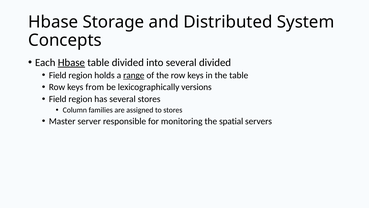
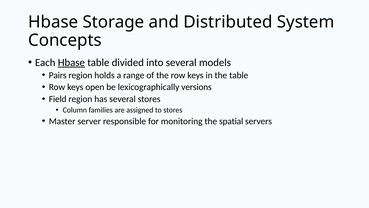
several divided: divided -> models (215, 62)
Field: Field -> Pairs (58, 75)
range underline: present -> none (134, 75)
from: from -> open (95, 87)
